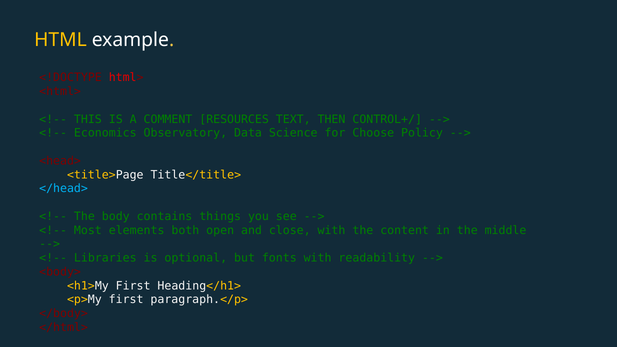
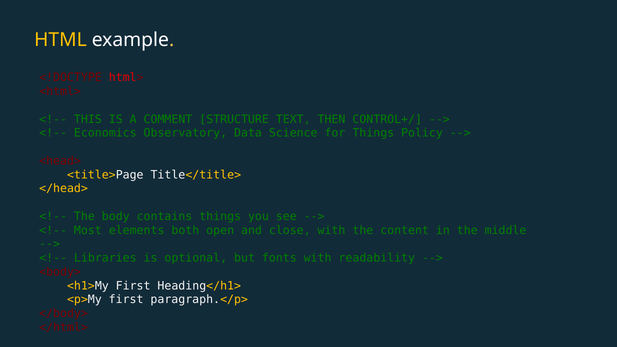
RESOURCES: RESOURCES -> STRUCTURE (234, 119)
for Choose: Choose -> Things (373, 133)
</head> colour: light blue -> yellow (64, 189)
